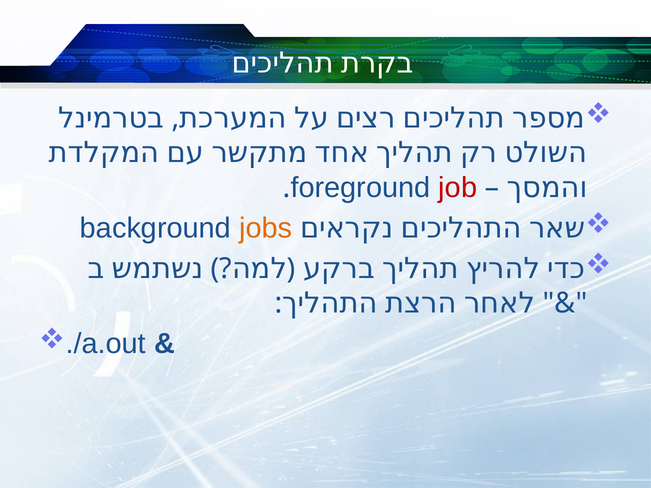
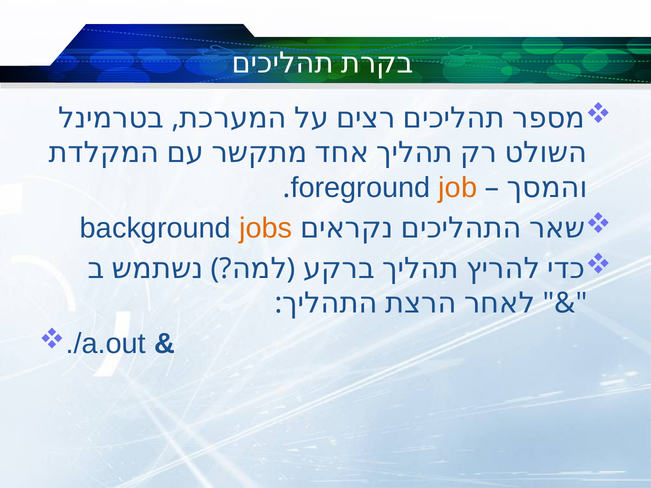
job colour: red -> orange (458, 188)
